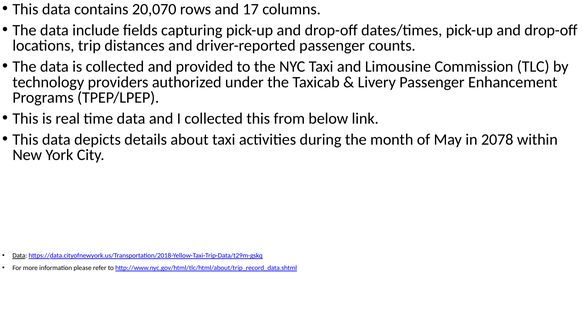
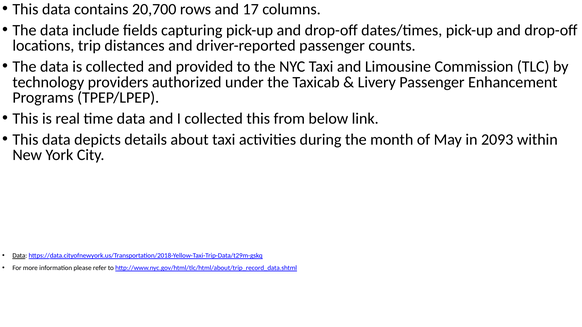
20,070: 20,070 -> 20,700 (154, 9)
2078: 2078 -> 2093 (497, 140)
